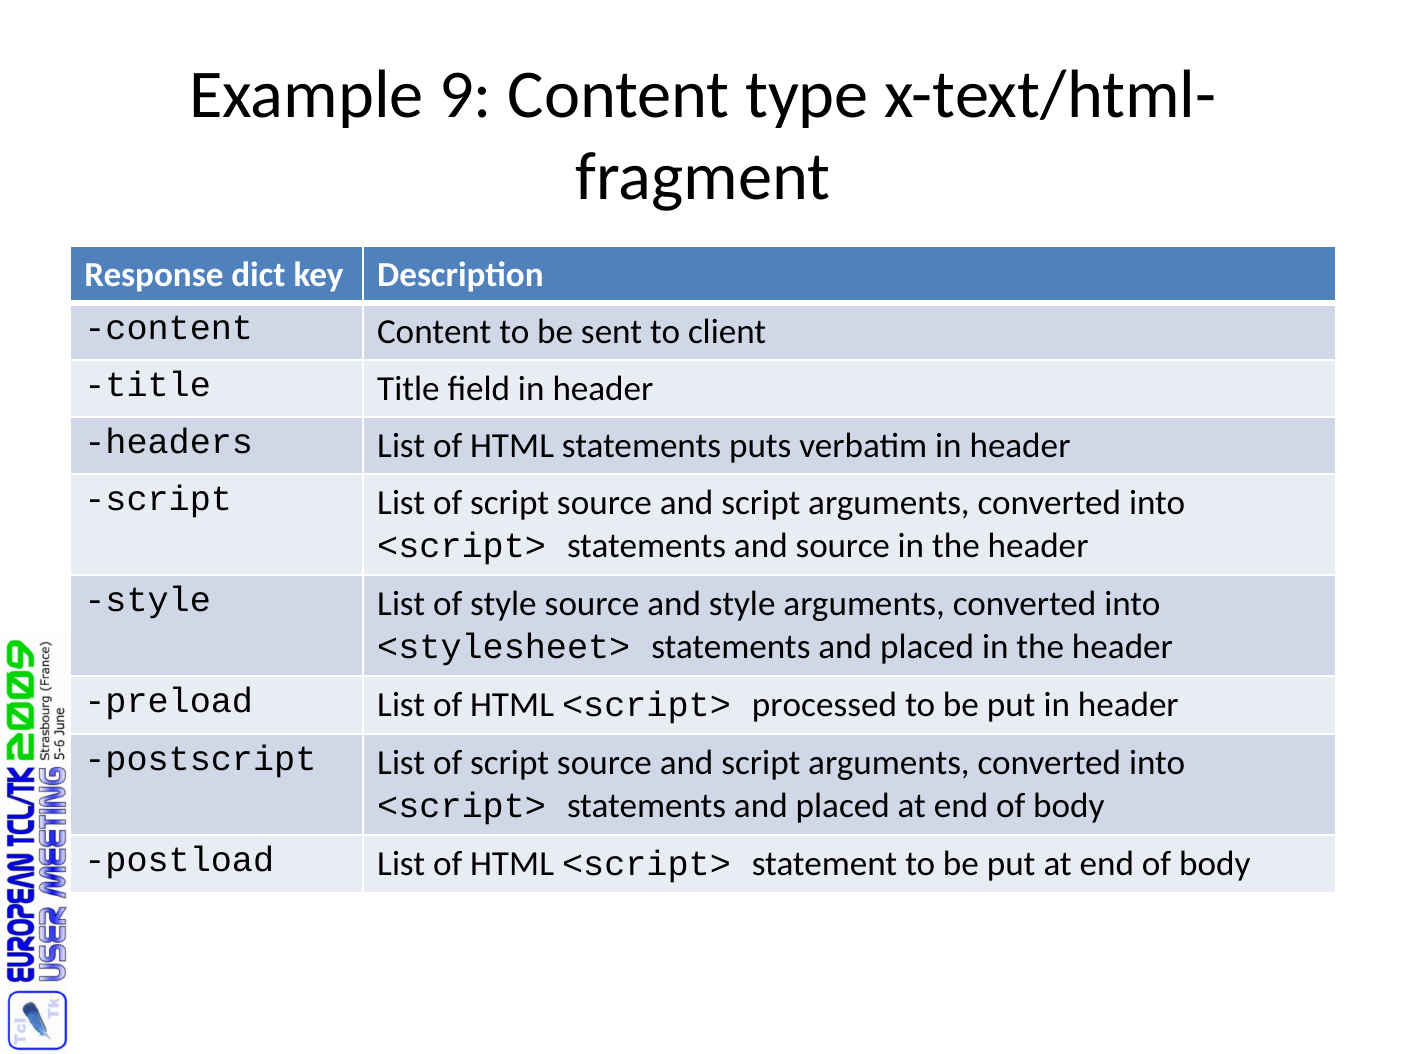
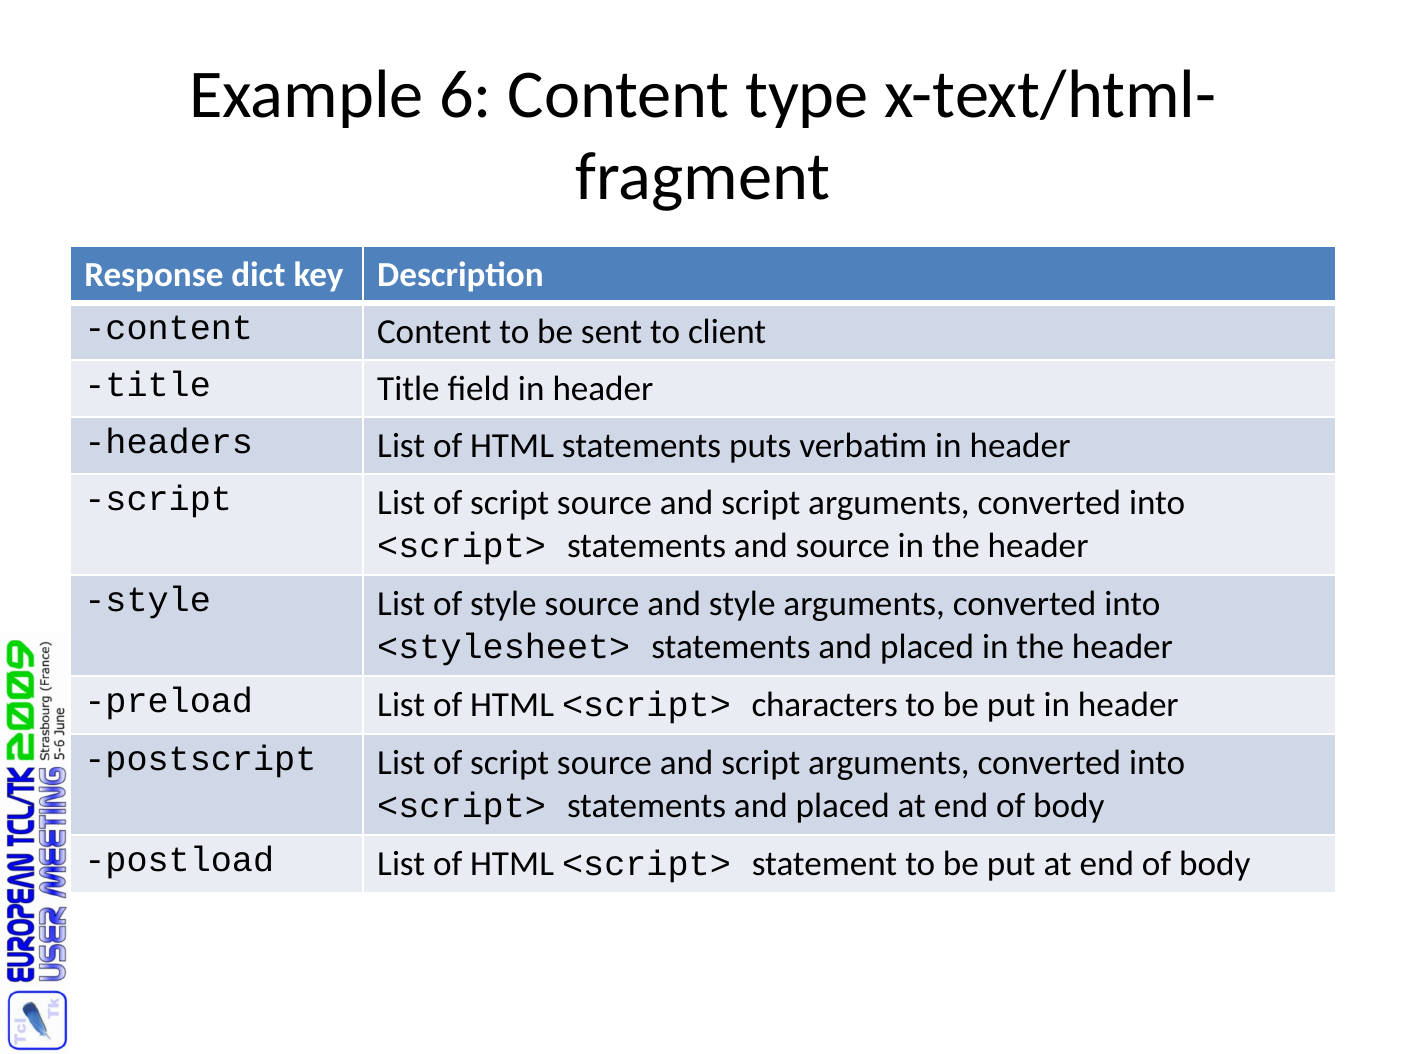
9: 9 -> 6 (466, 95)
processed: processed -> characters (825, 705)
